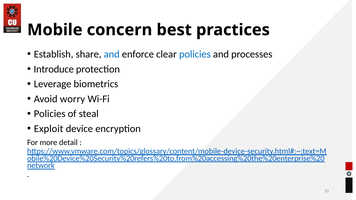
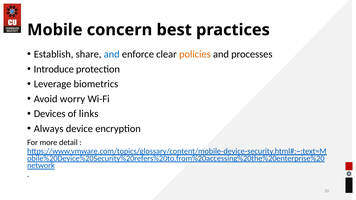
policies colour: blue -> orange (195, 54)
Policies: Policies -> Devices (50, 114)
steal: steal -> links (89, 114)
Exploit: Exploit -> Always (49, 129)
